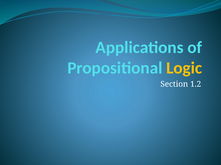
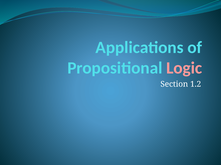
Logic colour: yellow -> pink (184, 68)
